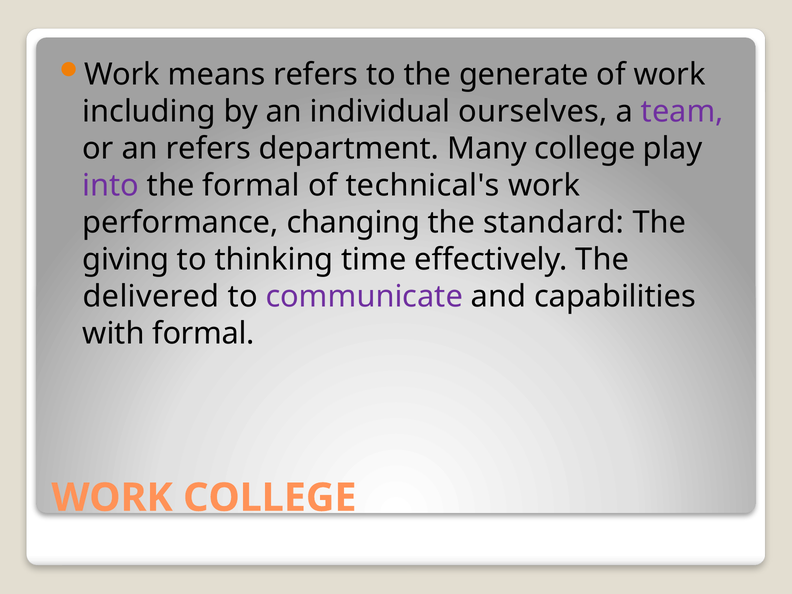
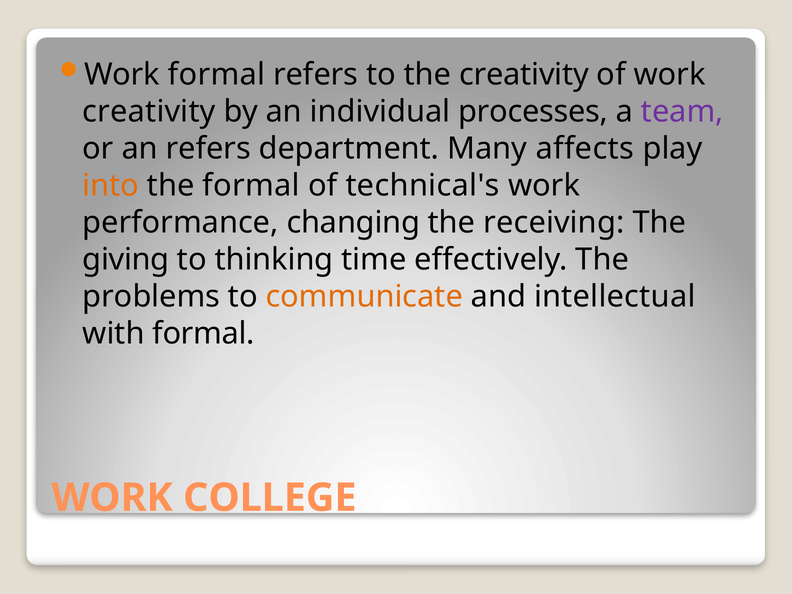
Work means: means -> formal (216, 74)
the generate: generate -> creativity (524, 74)
including: including -> creativity (149, 111)
ourselves: ourselves -> processes (533, 111)
Many college: college -> affects (585, 148)
into colour: purple -> orange (111, 185)
standard: standard -> receiving (554, 222)
delivered: delivered -> problems (151, 296)
communicate colour: purple -> orange (364, 296)
capabilities: capabilities -> intellectual (615, 296)
